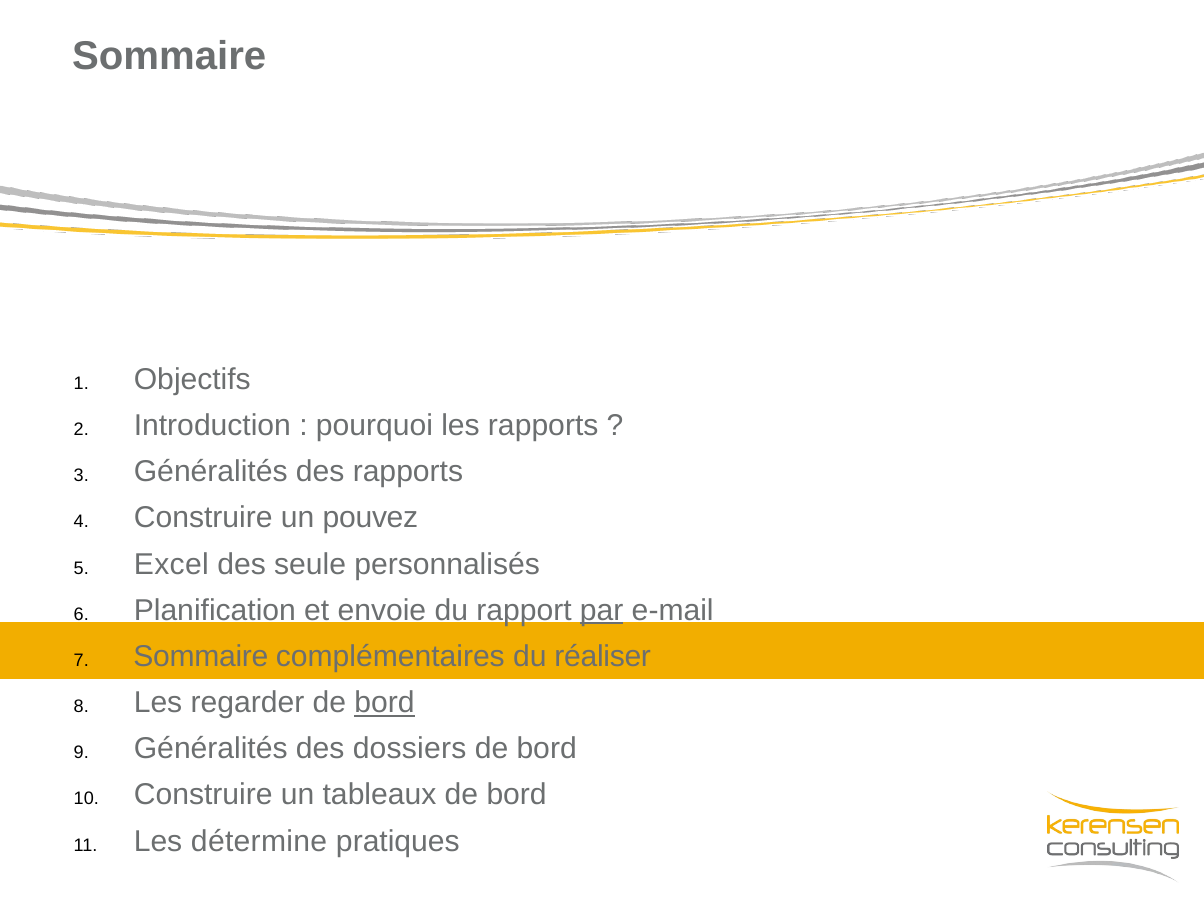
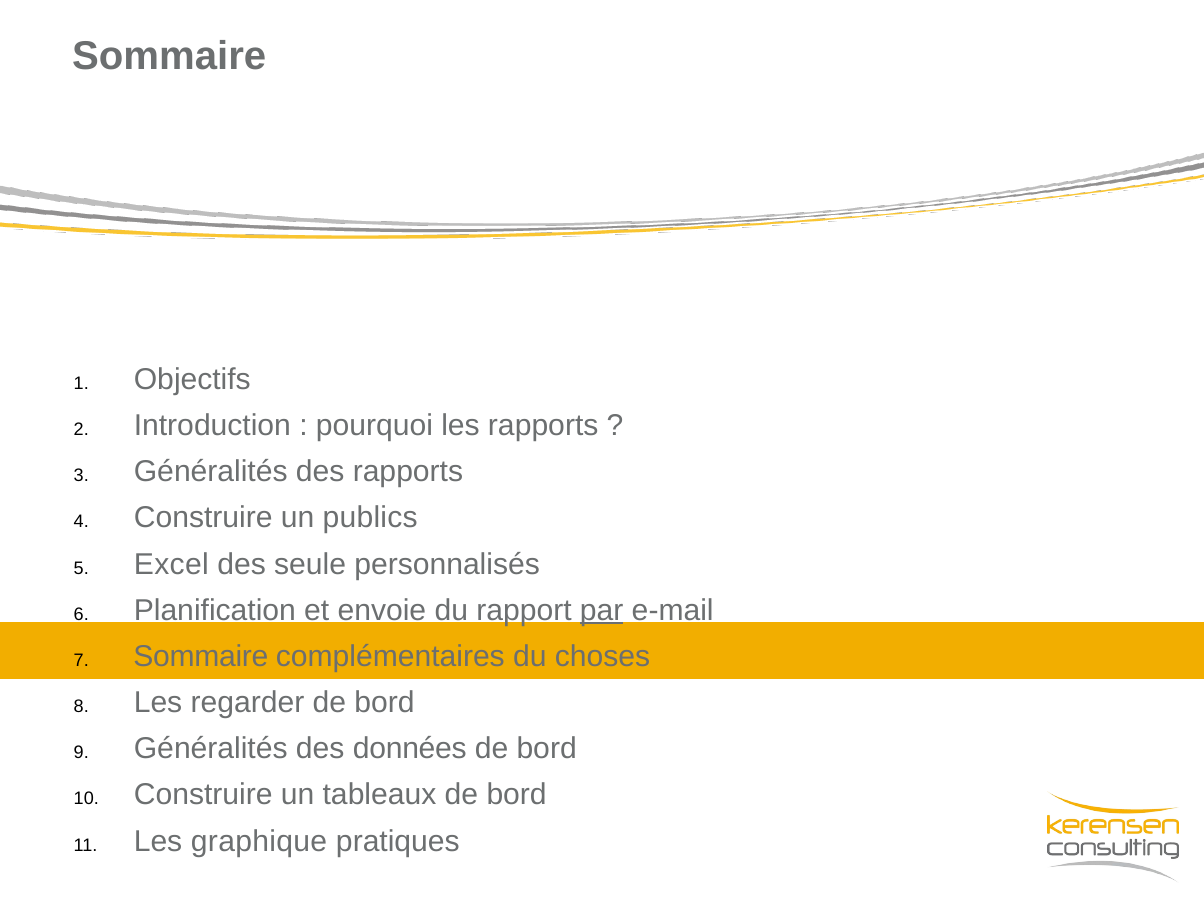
pouvez: pouvez -> publics (370, 518)
réaliser: réaliser -> choses (603, 657)
bord underline: present -> none (385, 703)
dossiers: dossiers -> données (410, 749)
détermine: détermine -> graphique (259, 841)
